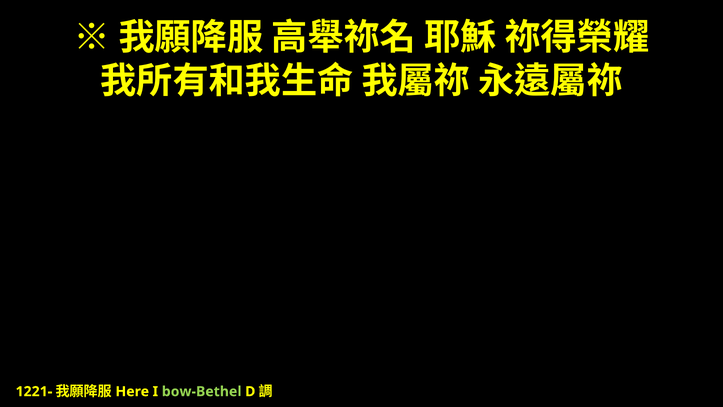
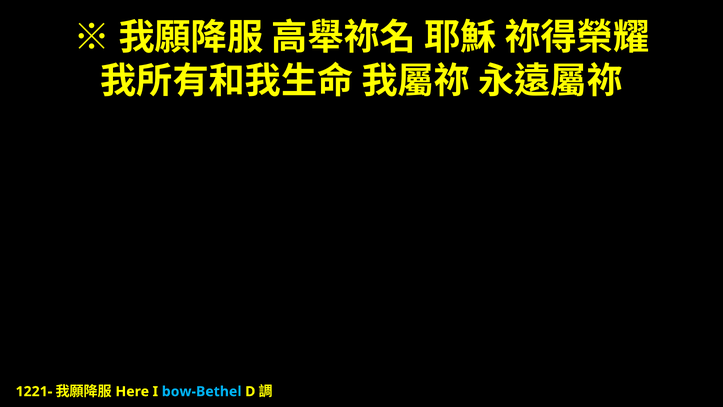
bow-Bethel colour: light green -> light blue (202, 391)
